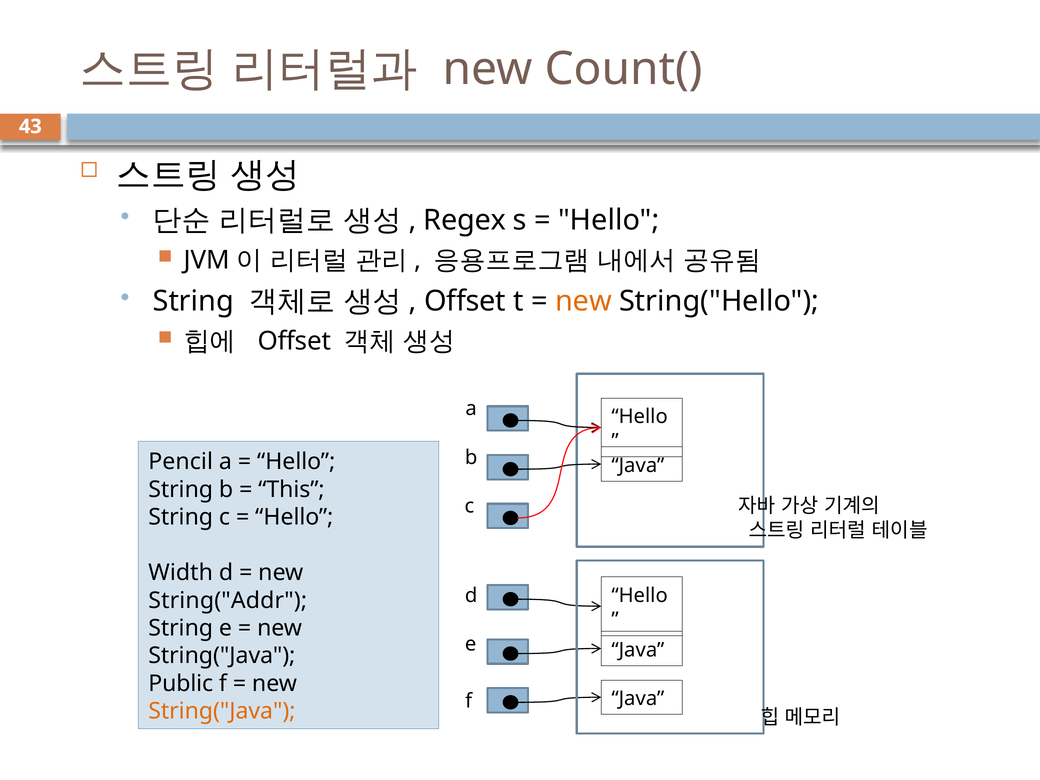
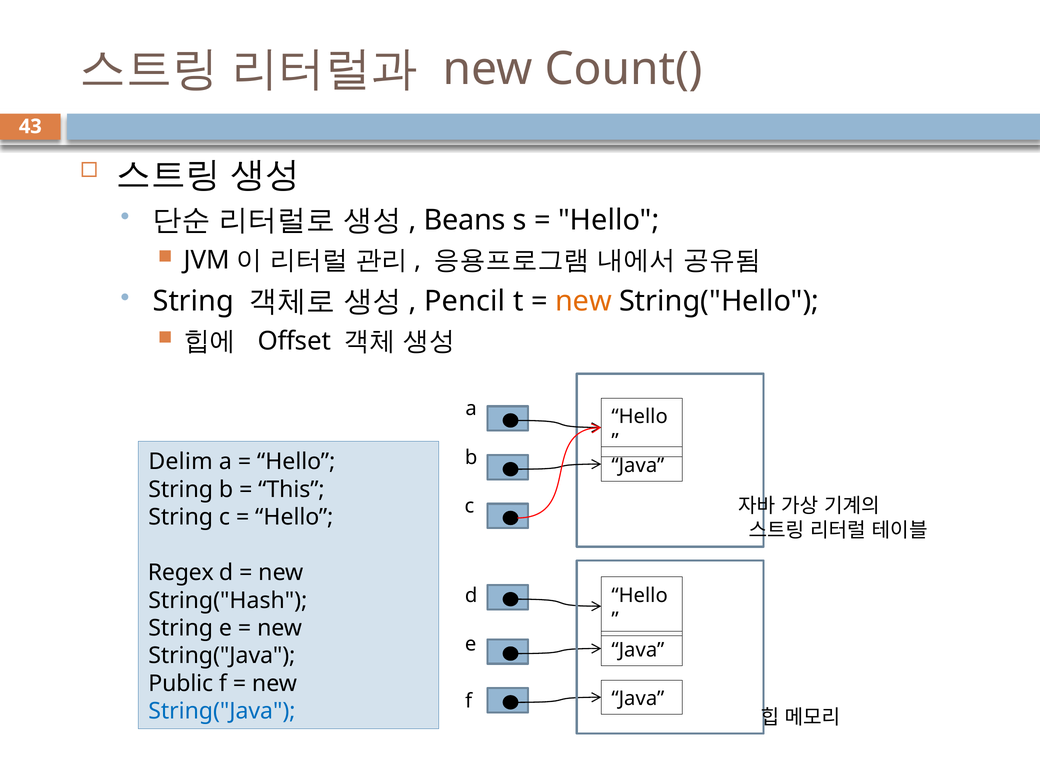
Regex: Regex -> Beans (465, 220)
Offset: Offset -> Pencil (465, 301)
Pencil: Pencil -> Delim (181, 462)
Width: Width -> Regex (181, 573)
String("Addr: String("Addr -> String("Hash (228, 600)
String("Java colour: orange -> blue (222, 711)
